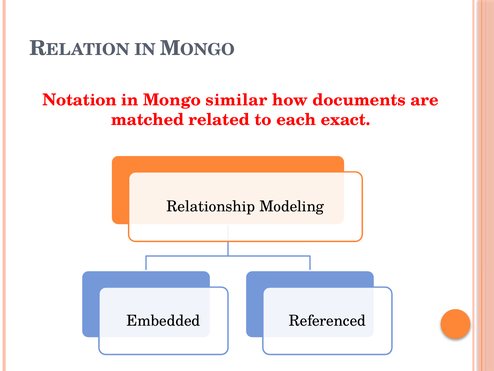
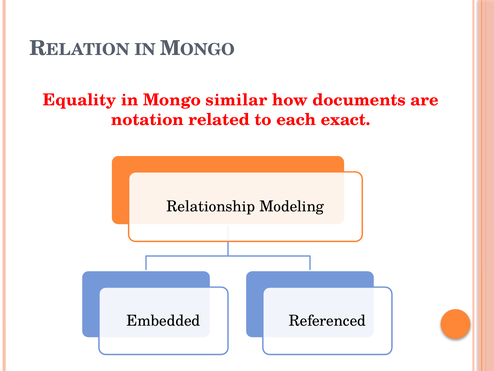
Notation: Notation -> Equality (80, 100)
matched: matched -> notation (148, 120)
